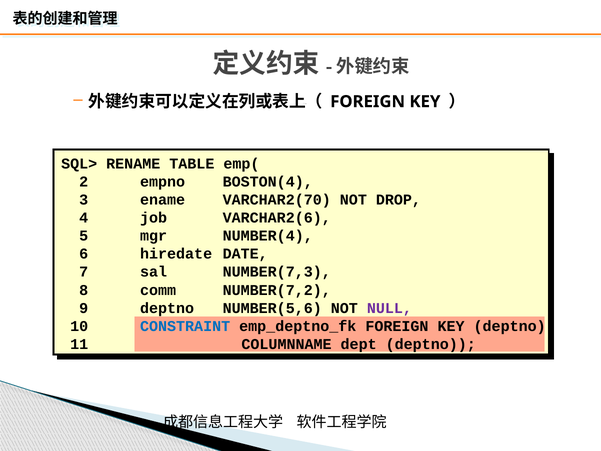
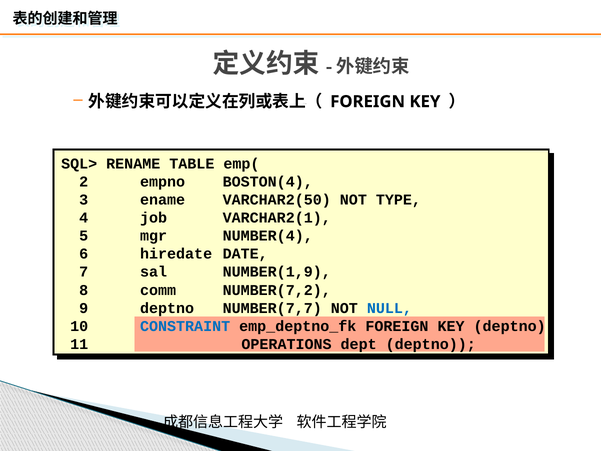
VARCHAR2(70: VARCHAR2(70 -> VARCHAR2(50 (277, 200)
DROP: DROP -> TYPE (398, 200)
VARCHAR2(6: VARCHAR2(6 -> VARCHAR2(1 (277, 218)
NUMBER(7,3: NUMBER(7,3 -> NUMBER(1,9 (277, 272)
NUMBER(5,6: NUMBER(5,6 -> NUMBER(7,7 (272, 308)
NULL colour: purple -> blue (389, 308)
COLUMNNAME: COLUMNNAME -> OPERATIONS (287, 344)
